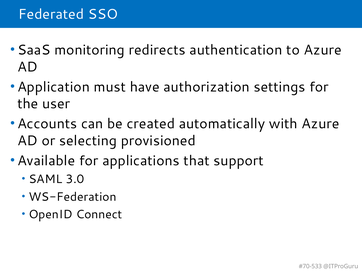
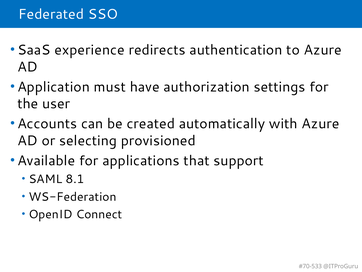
monitoring: monitoring -> experience (90, 50)
3.0: 3.0 -> 8.1 (75, 179)
